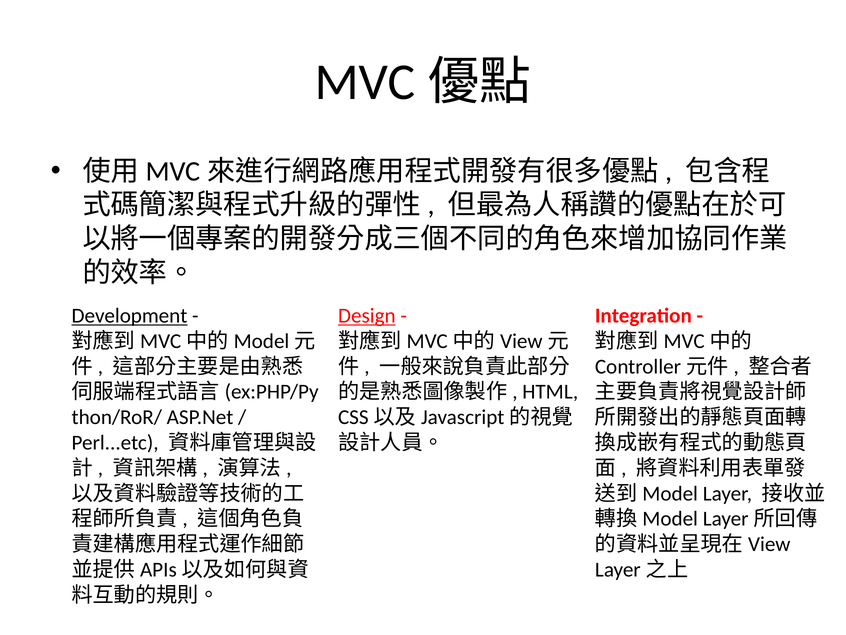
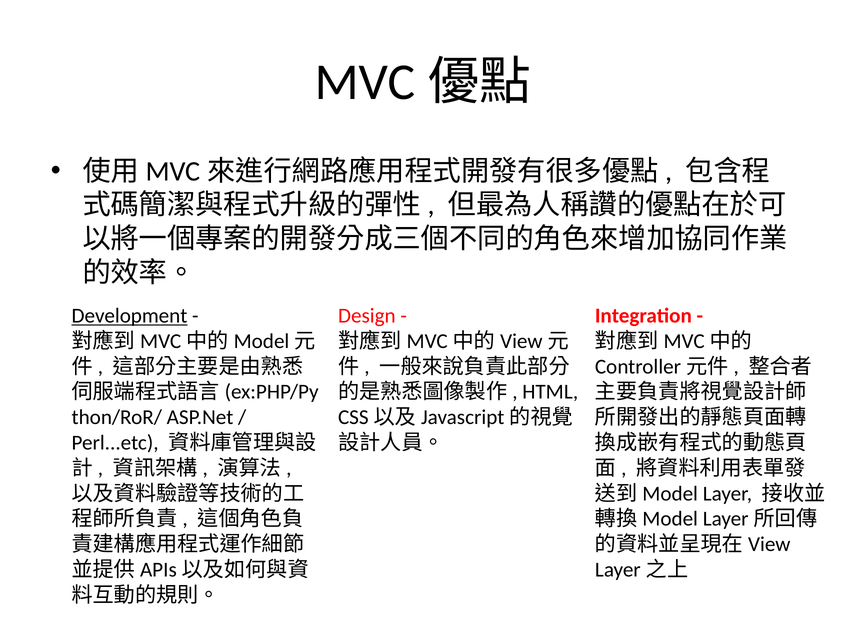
Design underline: present -> none (367, 316)
